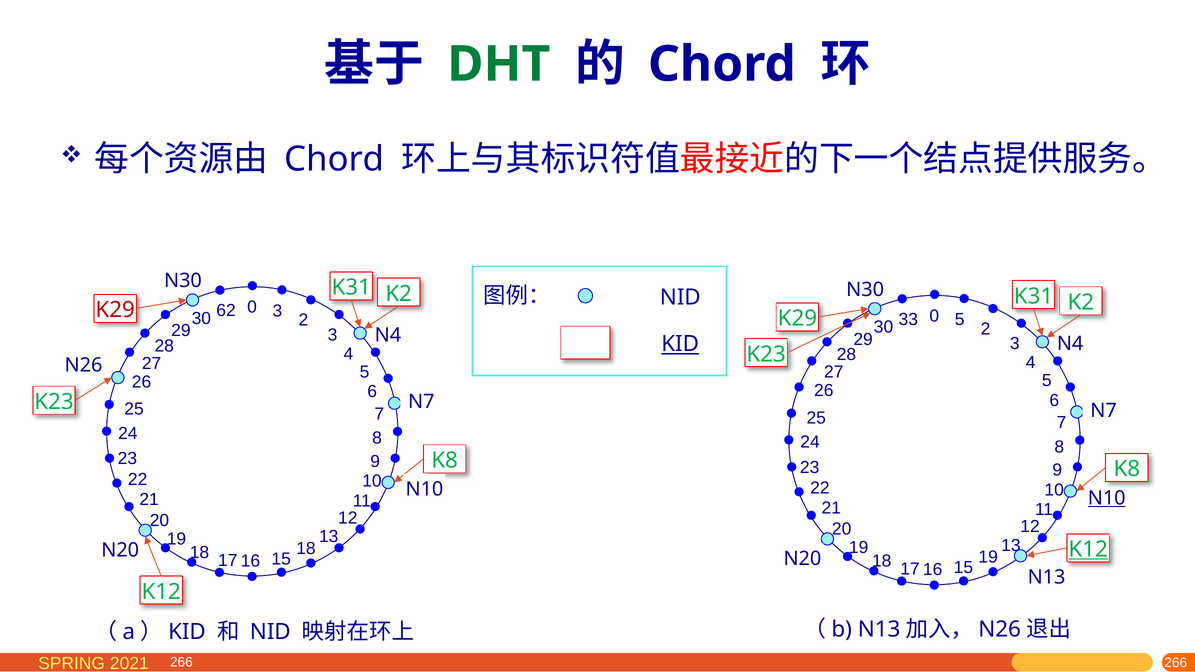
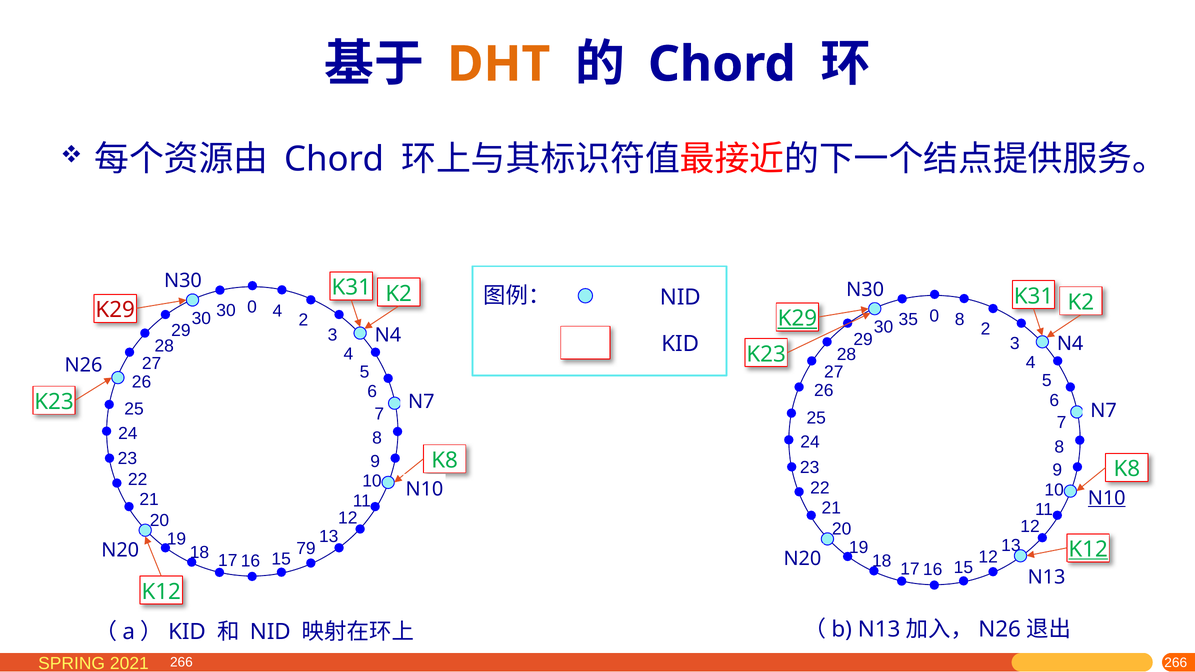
DHT colour: green -> orange (499, 64)
0 3: 3 -> 4 (277, 311)
0 5: 5 -> 8 (960, 320)
30 62: 62 -> 30 (226, 311)
K29 underline: none -> present (797, 319)
33: 33 -> 35 (908, 319)
KID underline: present -> none (680, 344)
18 18: 18 -> 79 (306, 549)
19: 19 -> 12 (988, 557)
